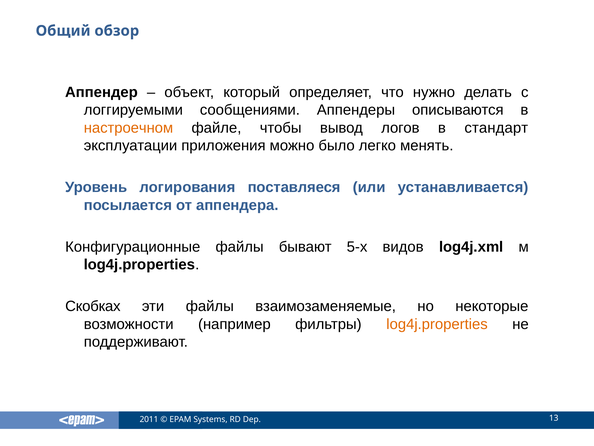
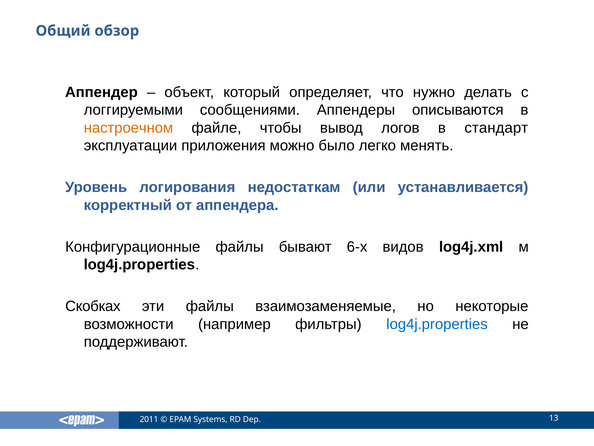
поставляеся: поставляеся -> недостаткам (294, 187)
посылается: посылается -> корректный (128, 205)
5-х: 5-х -> 6-х (357, 247)
log4j.properties colour: orange -> blue (437, 324)
